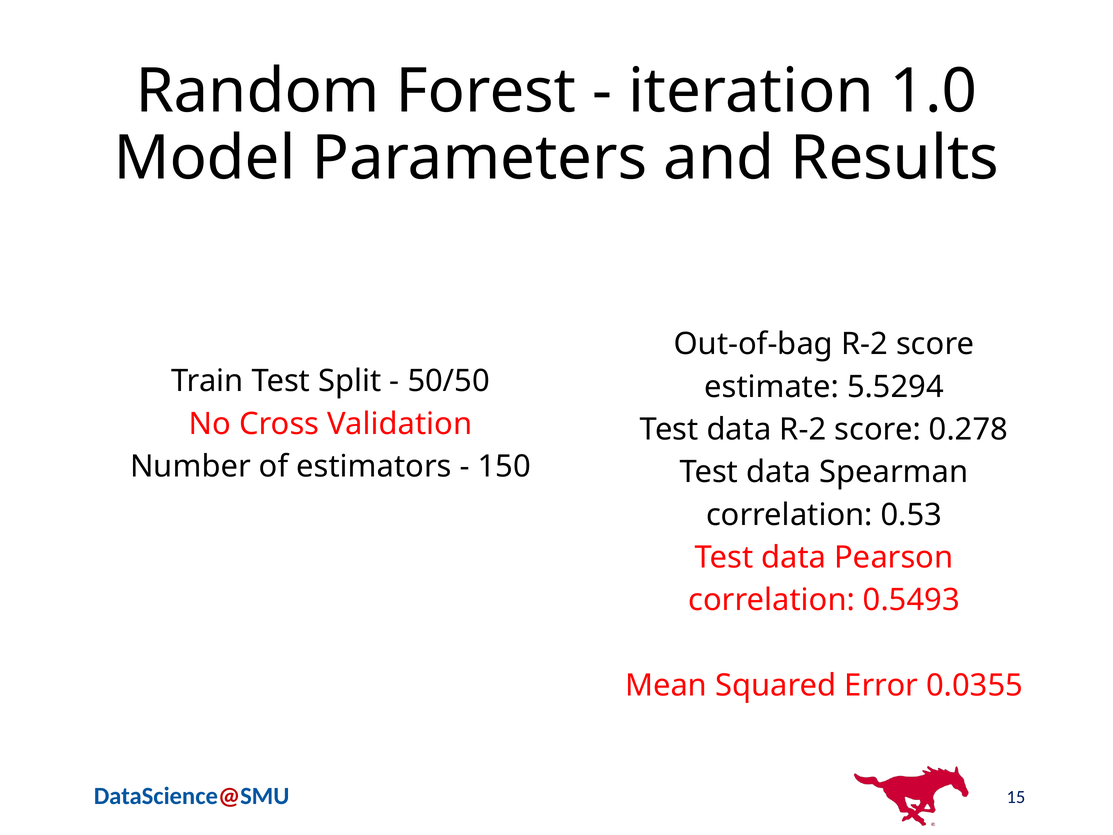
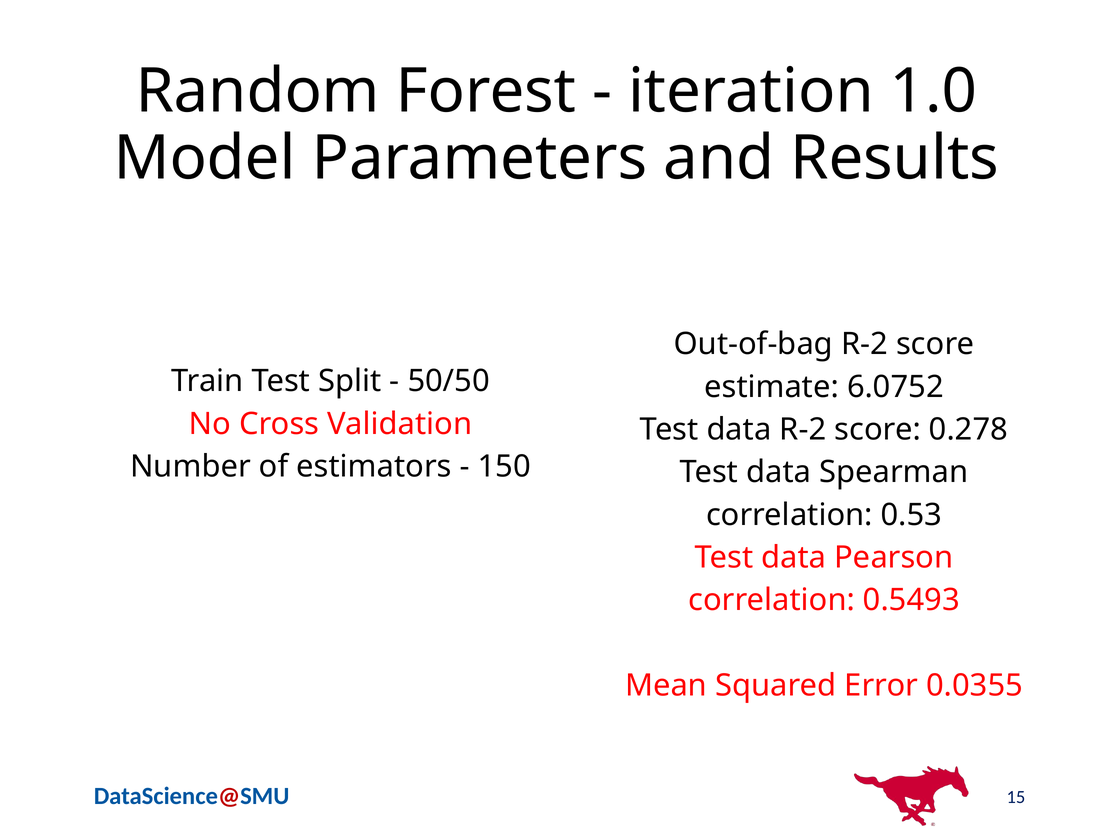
5.5294: 5.5294 -> 6.0752 (895, 387)
